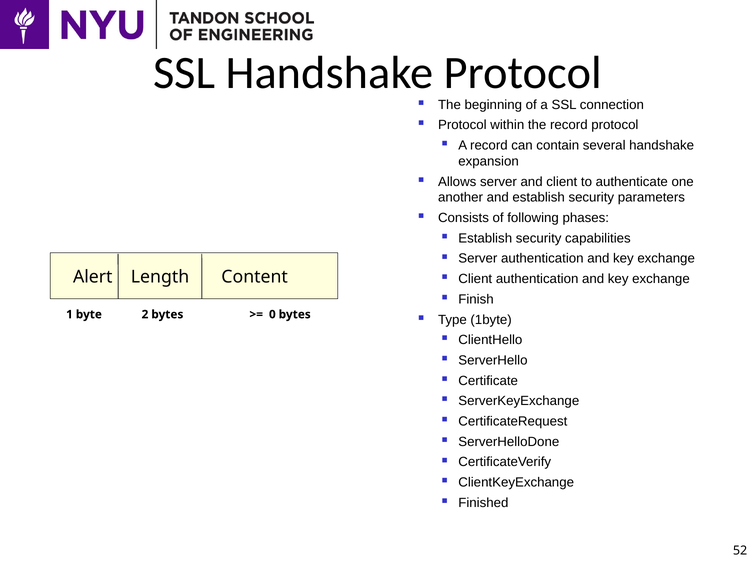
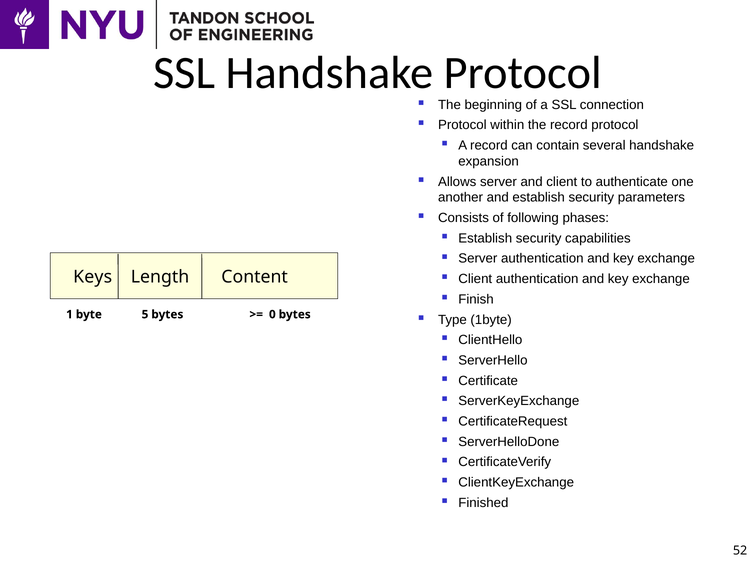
Alert: Alert -> Keys (93, 277)
2: 2 -> 5 (145, 315)
